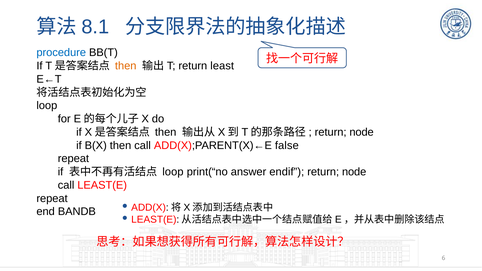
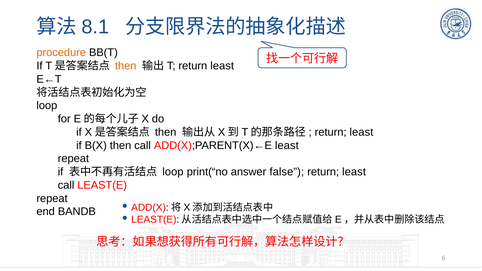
procedure colour: blue -> orange (61, 53)
node: node -> least (361, 132)
ADD(X);PARENT(X)←E false: false -> least (287, 145)
endif: endif -> false (287, 172)
node: node -> least (354, 172)
